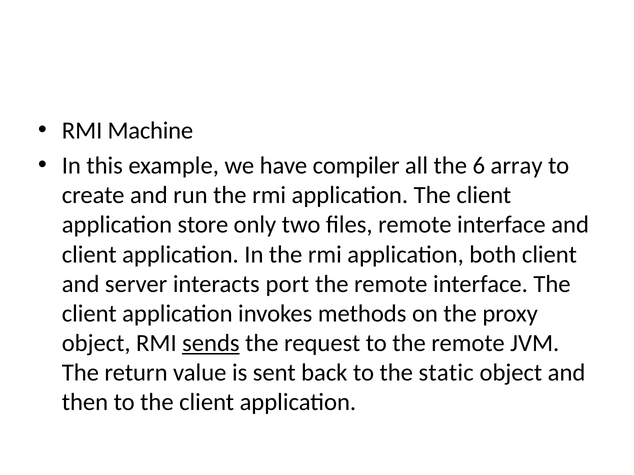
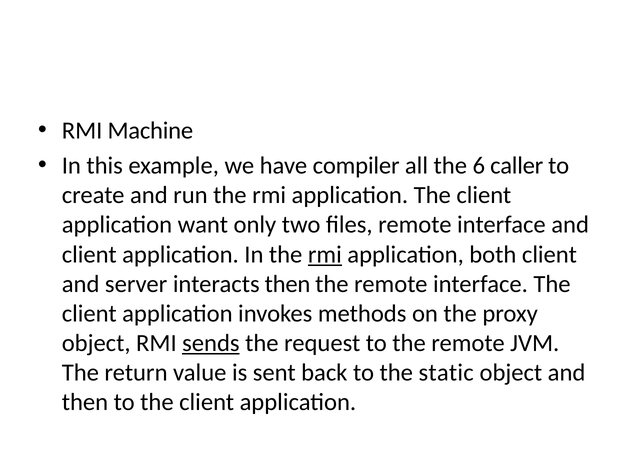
array: array -> caller (517, 166)
store: store -> want (203, 225)
rmi underline: none -> present (325, 255)
interacts port: port -> then (288, 284)
